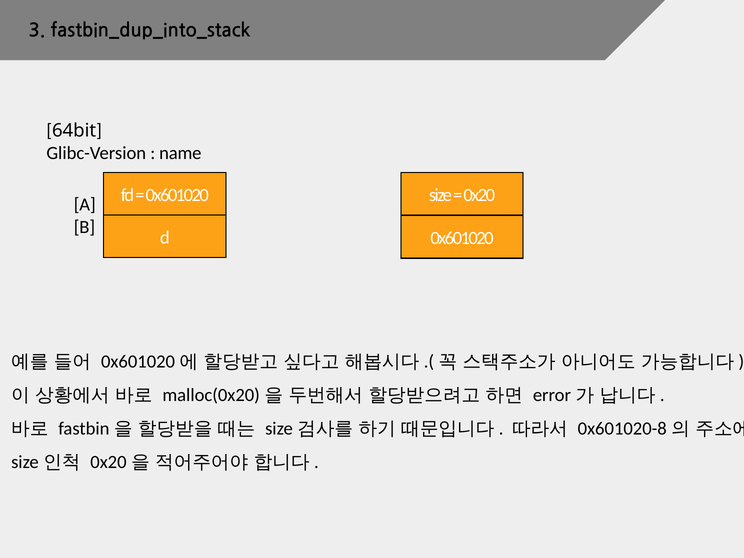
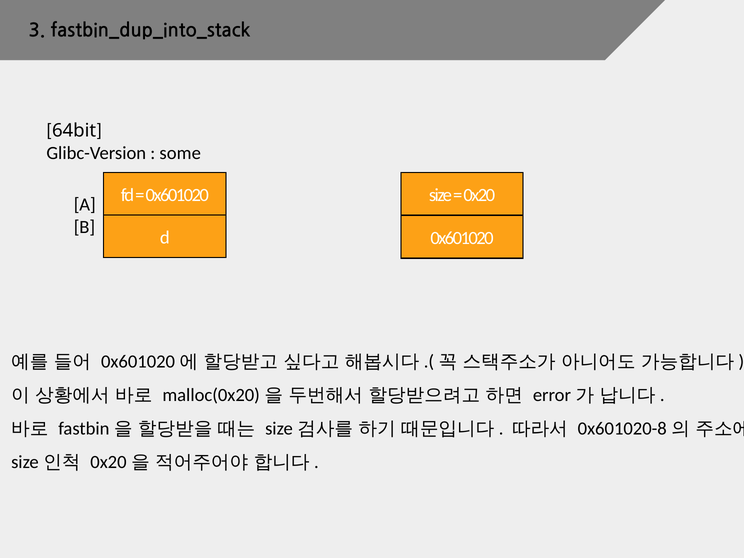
name: name -> some (180, 153)
